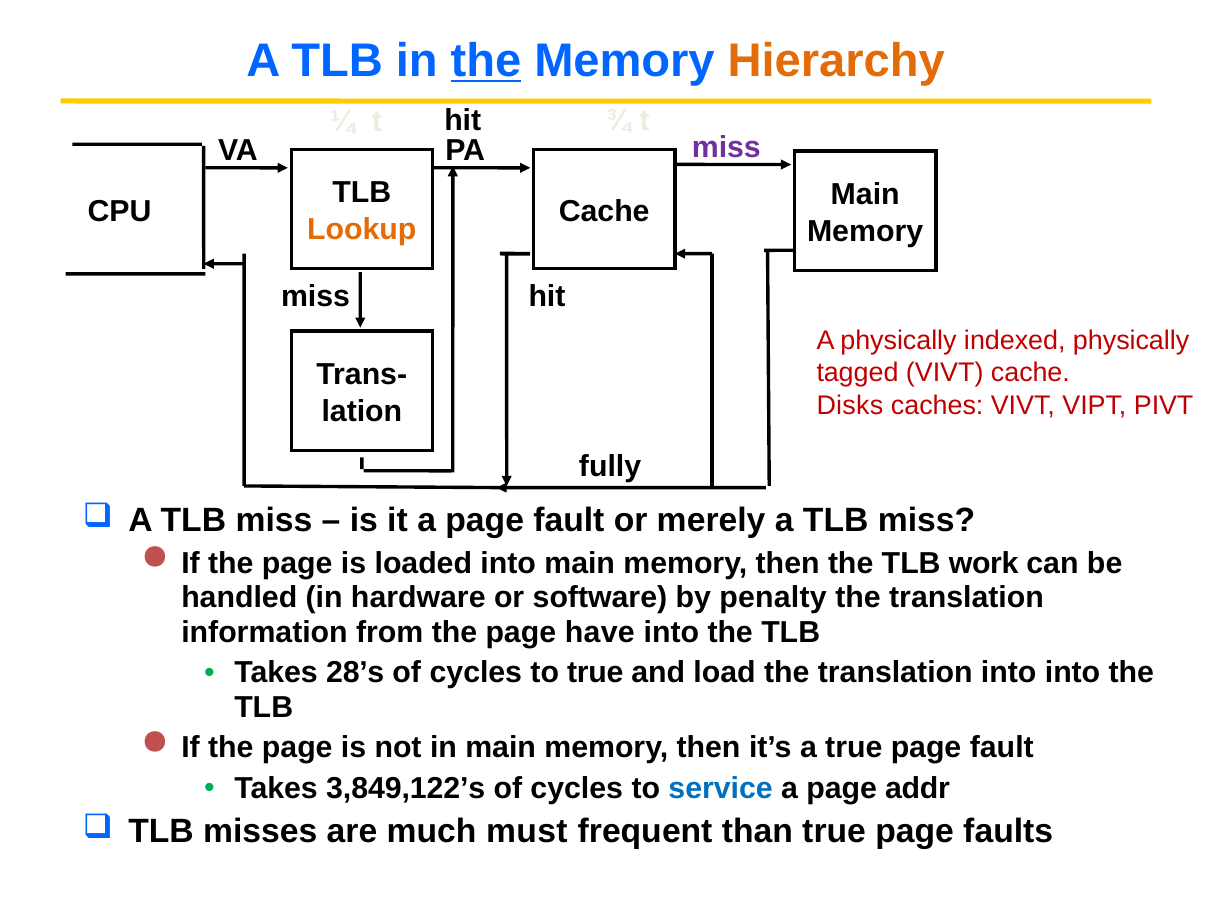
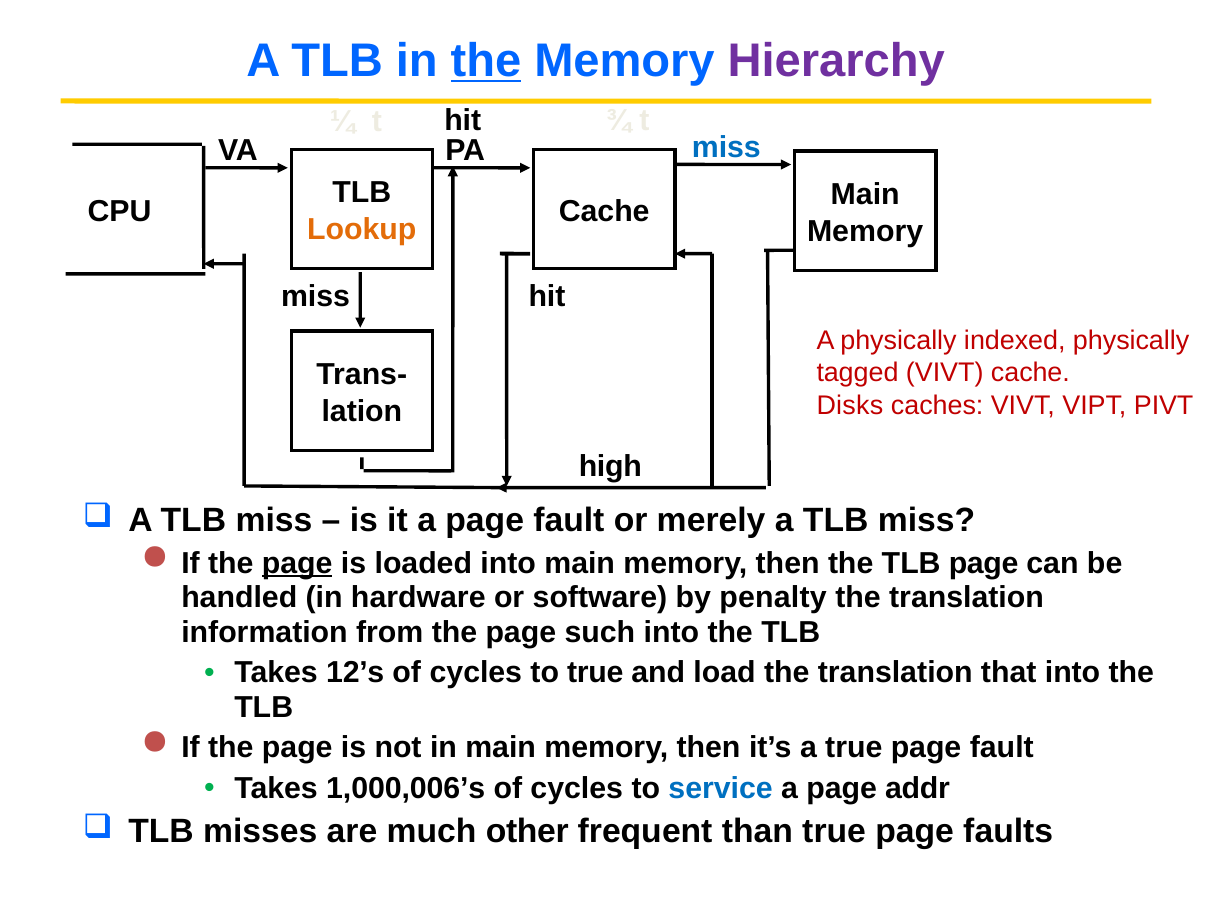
Hierarchy colour: orange -> purple (836, 61)
miss colour: purple -> blue (726, 147)
fully: fully -> high (610, 467)
page underline: none -> present (297, 563)
TLB work: work -> page (984, 563)
have: have -> such (600, 632)
28’s: 28’s -> 12’s (355, 673)
translation into: into -> that (1009, 673)
3,849,122’s: 3,849,122’s -> 1,000,006’s (406, 789)
must: must -> other (527, 832)
